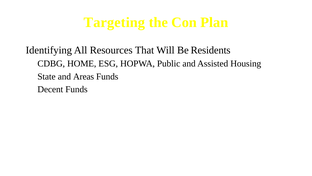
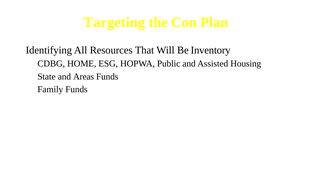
Residents: Residents -> Inventory (211, 50)
Decent: Decent -> Family (50, 89)
